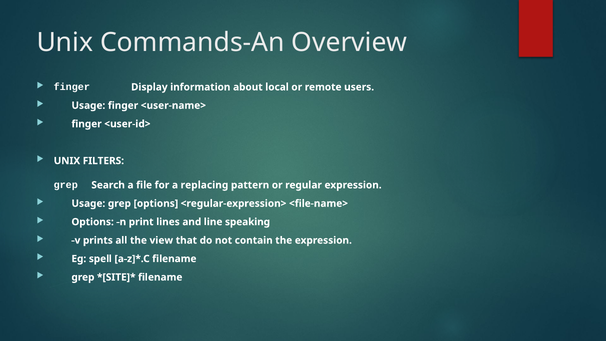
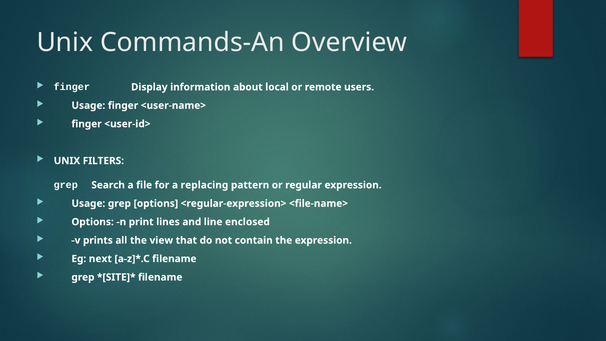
speaking: speaking -> enclosed (247, 222)
spell: spell -> next (100, 259)
